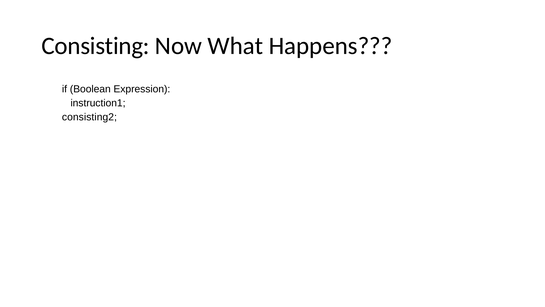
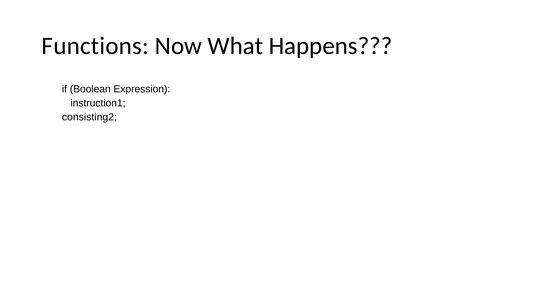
Consisting: Consisting -> Functions (95, 46)
